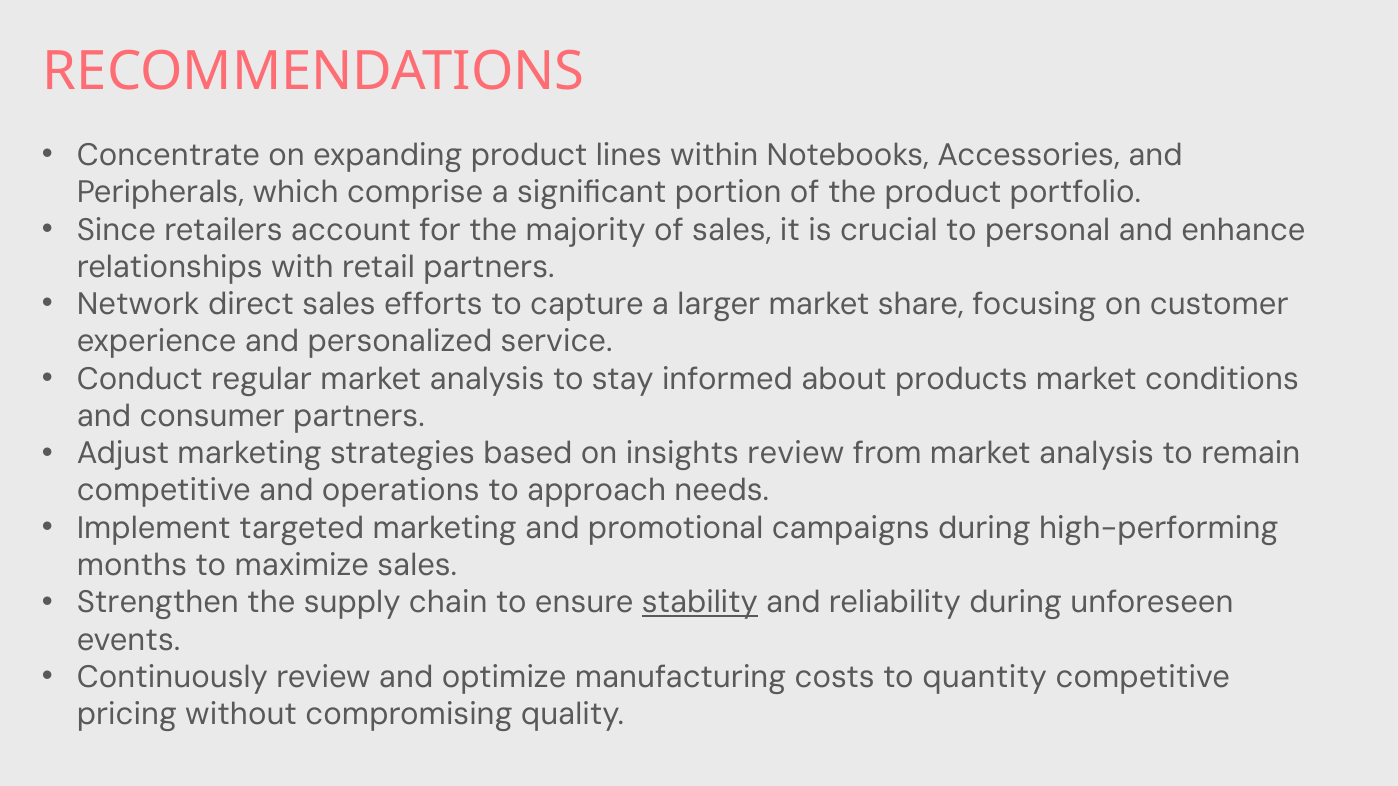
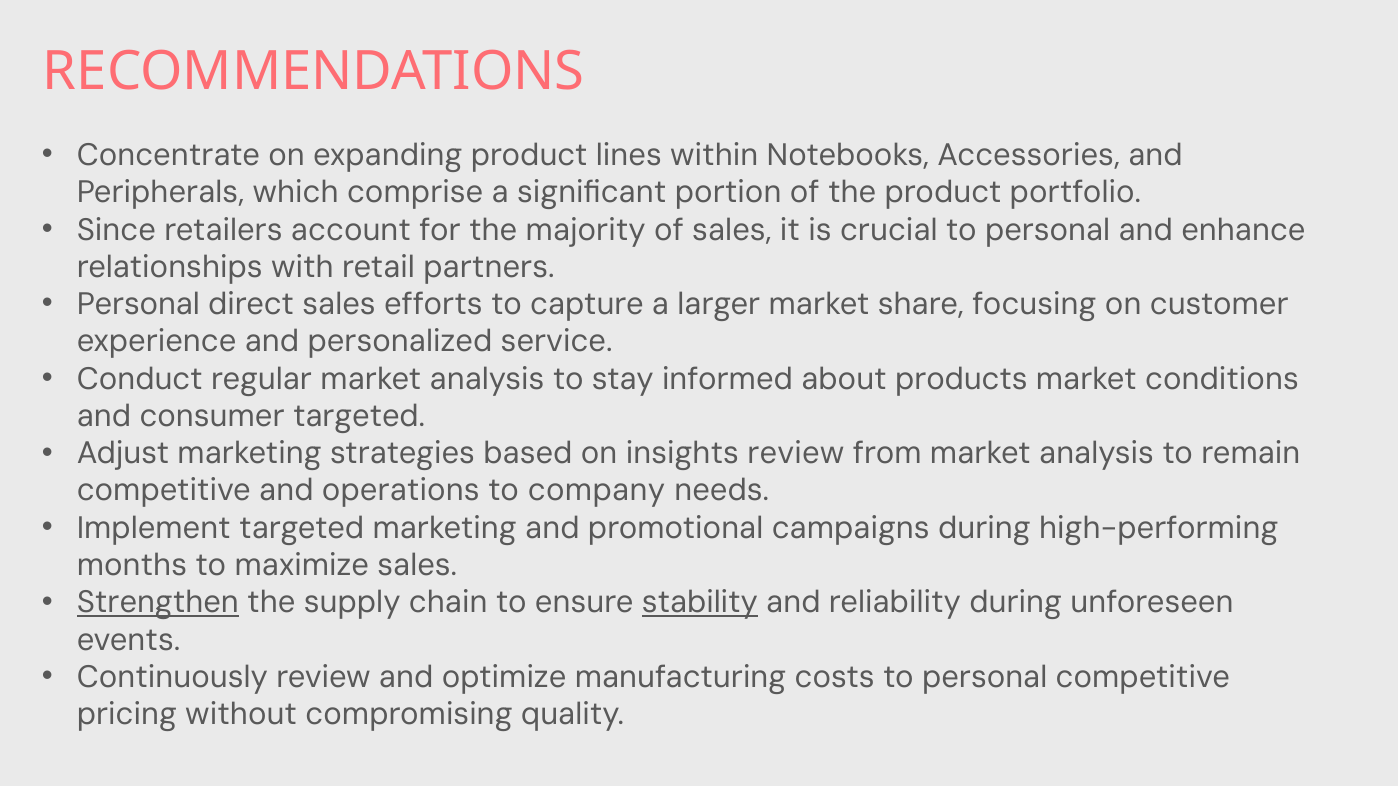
Network: Network -> Personal (138, 304)
consumer partners: partners -> targeted (359, 416)
approach: approach -> company (596, 491)
Strengthen underline: none -> present (158, 603)
costs to quantity: quantity -> personal (985, 677)
